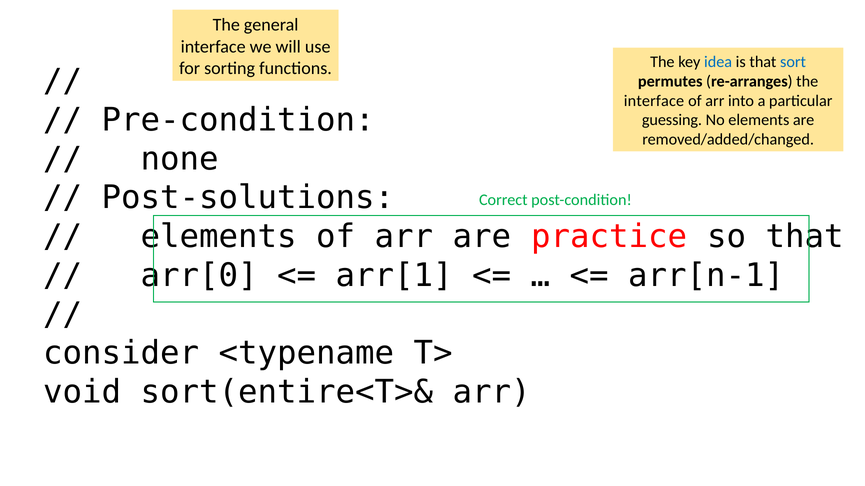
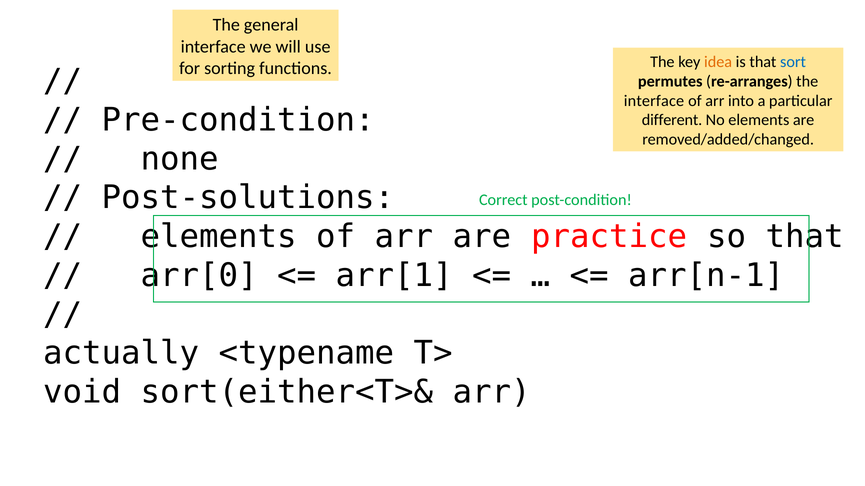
idea colour: blue -> orange (718, 62)
guessing: guessing -> different (672, 120)
consider: consider -> actually (121, 354)
sort(entire<T>&: sort(entire<T>& -> sort(either<T>& (287, 393)
